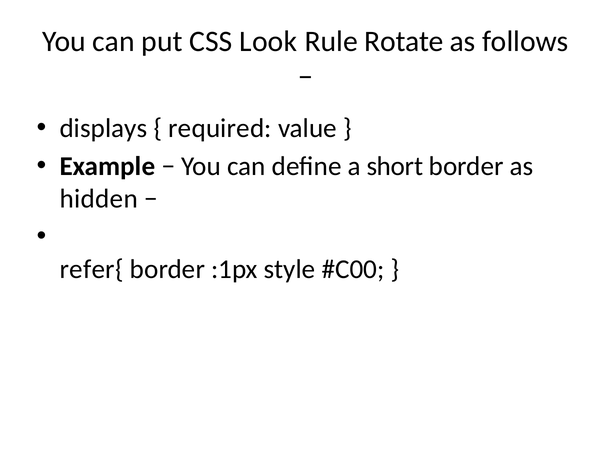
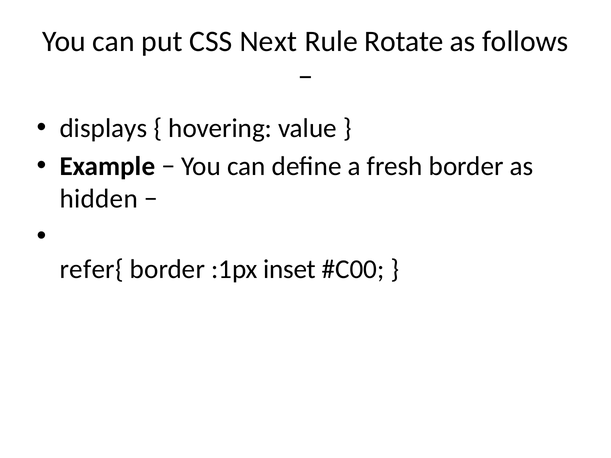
Look: Look -> Next (268, 41)
required: required -> hovering (220, 128)
short: short -> fresh (395, 166)
style: style -> inset (290, 269)
